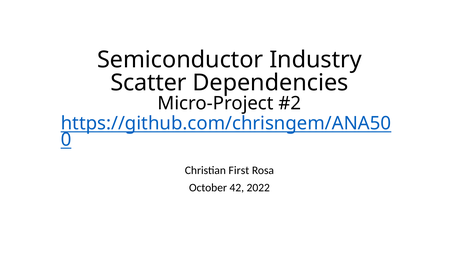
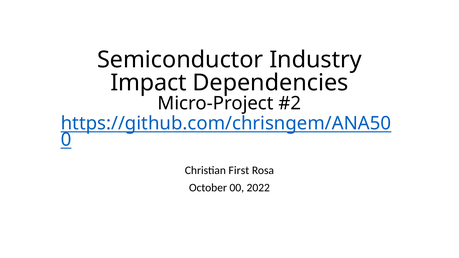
Scatter: Scatter -> Impact (148, 83)
42: 42 -> 00 (237, 188)
